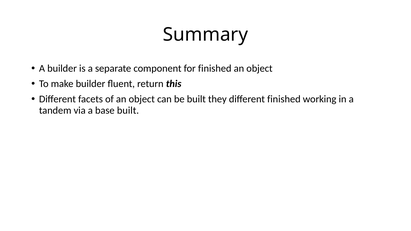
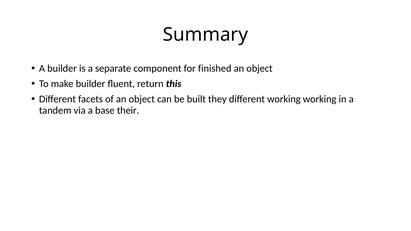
different finished: finished -> working (284, 99)
base built: built -> their (128, 110)
